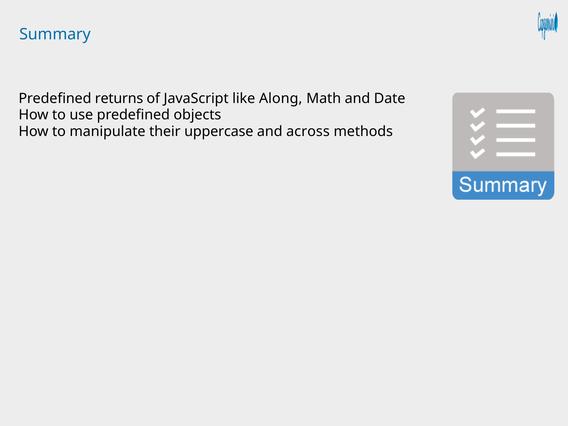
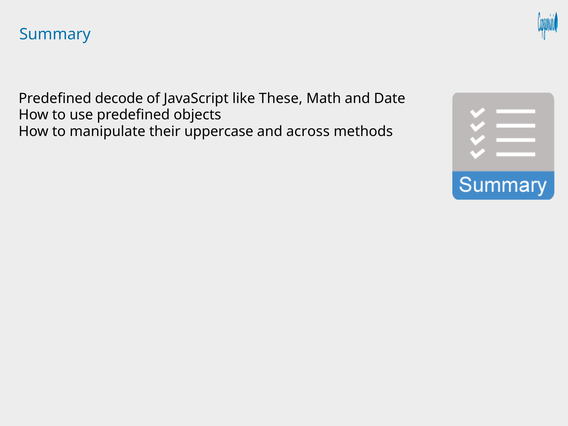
returns: returns -> decode (119, 98)
Along: Along -> These (281, 98)
